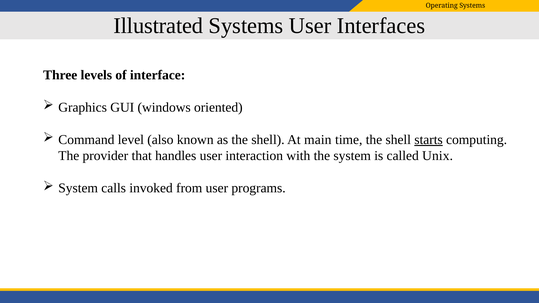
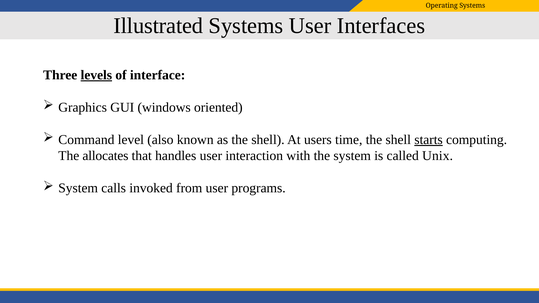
levels underline: none -> present (96, 75)
main: main -> users (318, 140)
provider: provider -> allocates (105, 156)
